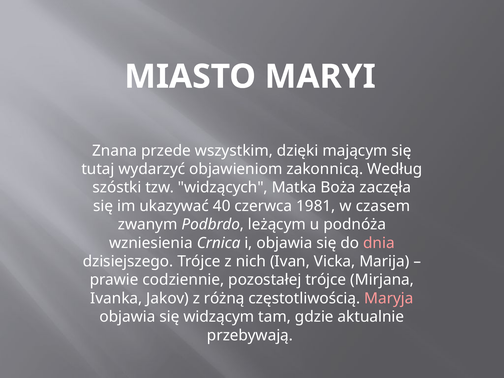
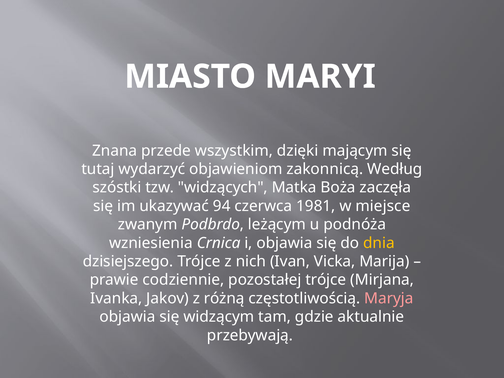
40: 40 -> 94 (222, 206)
czasem: czasem -> miejsce (383, 206)
dnia colour: pink -> yellow (379, 243)
